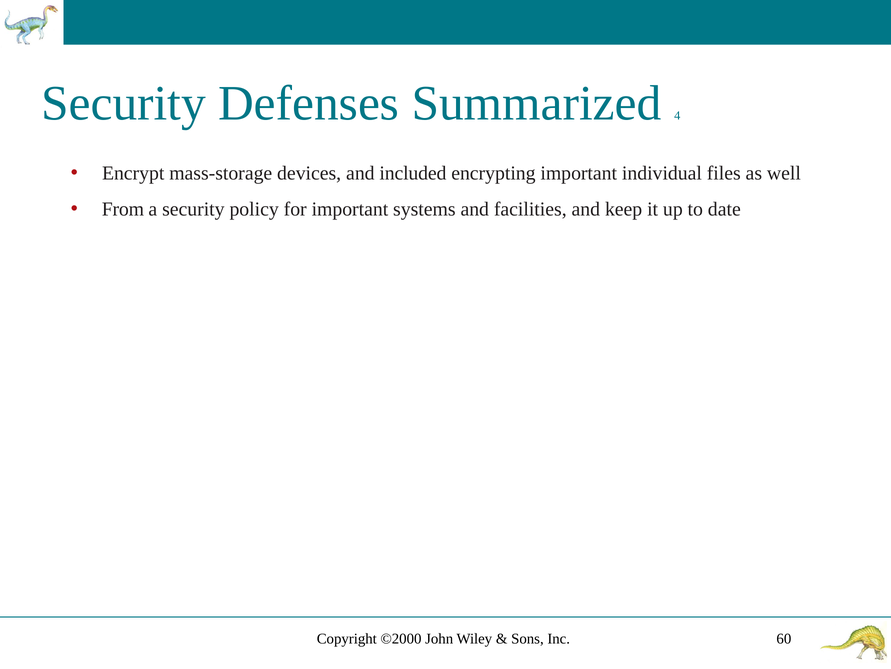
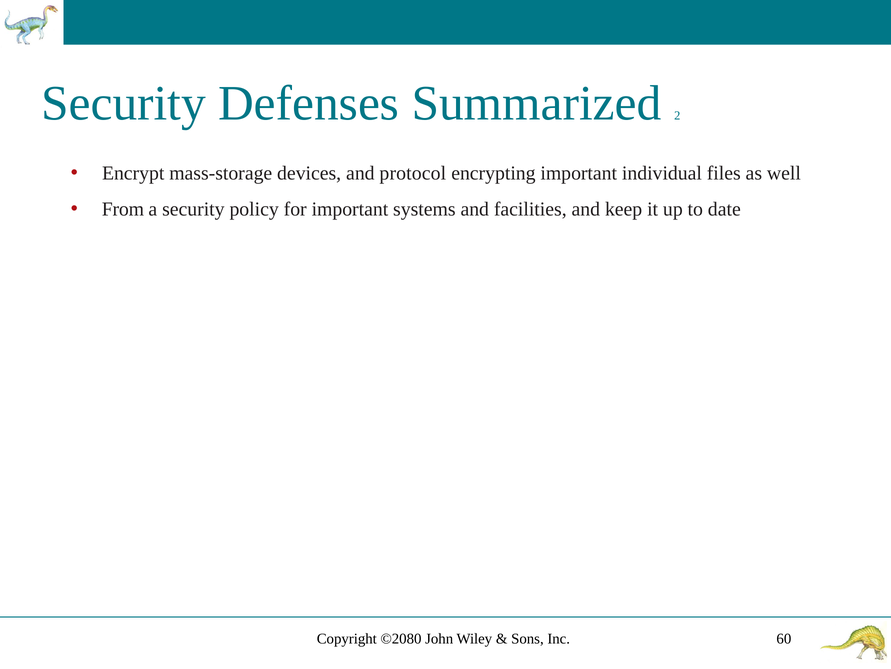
4: 4 -> 2 (677, 116)
included: included -> protocol (413, 173)
©2000: ©2000 -> ©2080 (401, 638)
